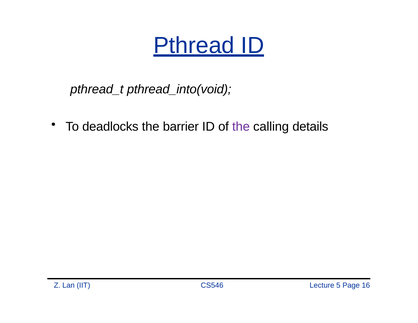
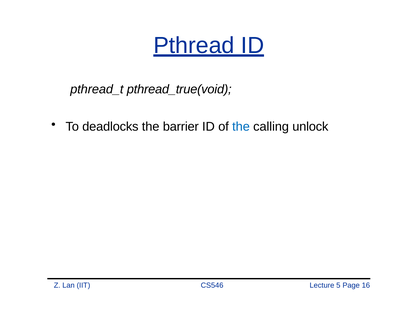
pthread_into(void: pthread_into(void -> pthread_true(void (179, 89)
the colour: purple -> blue (241, 127)
details: details -> unlock (310, 127)
